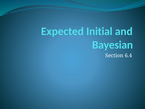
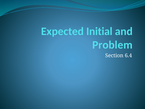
Bayesian: Bayesian -> Problem (112, 45)
